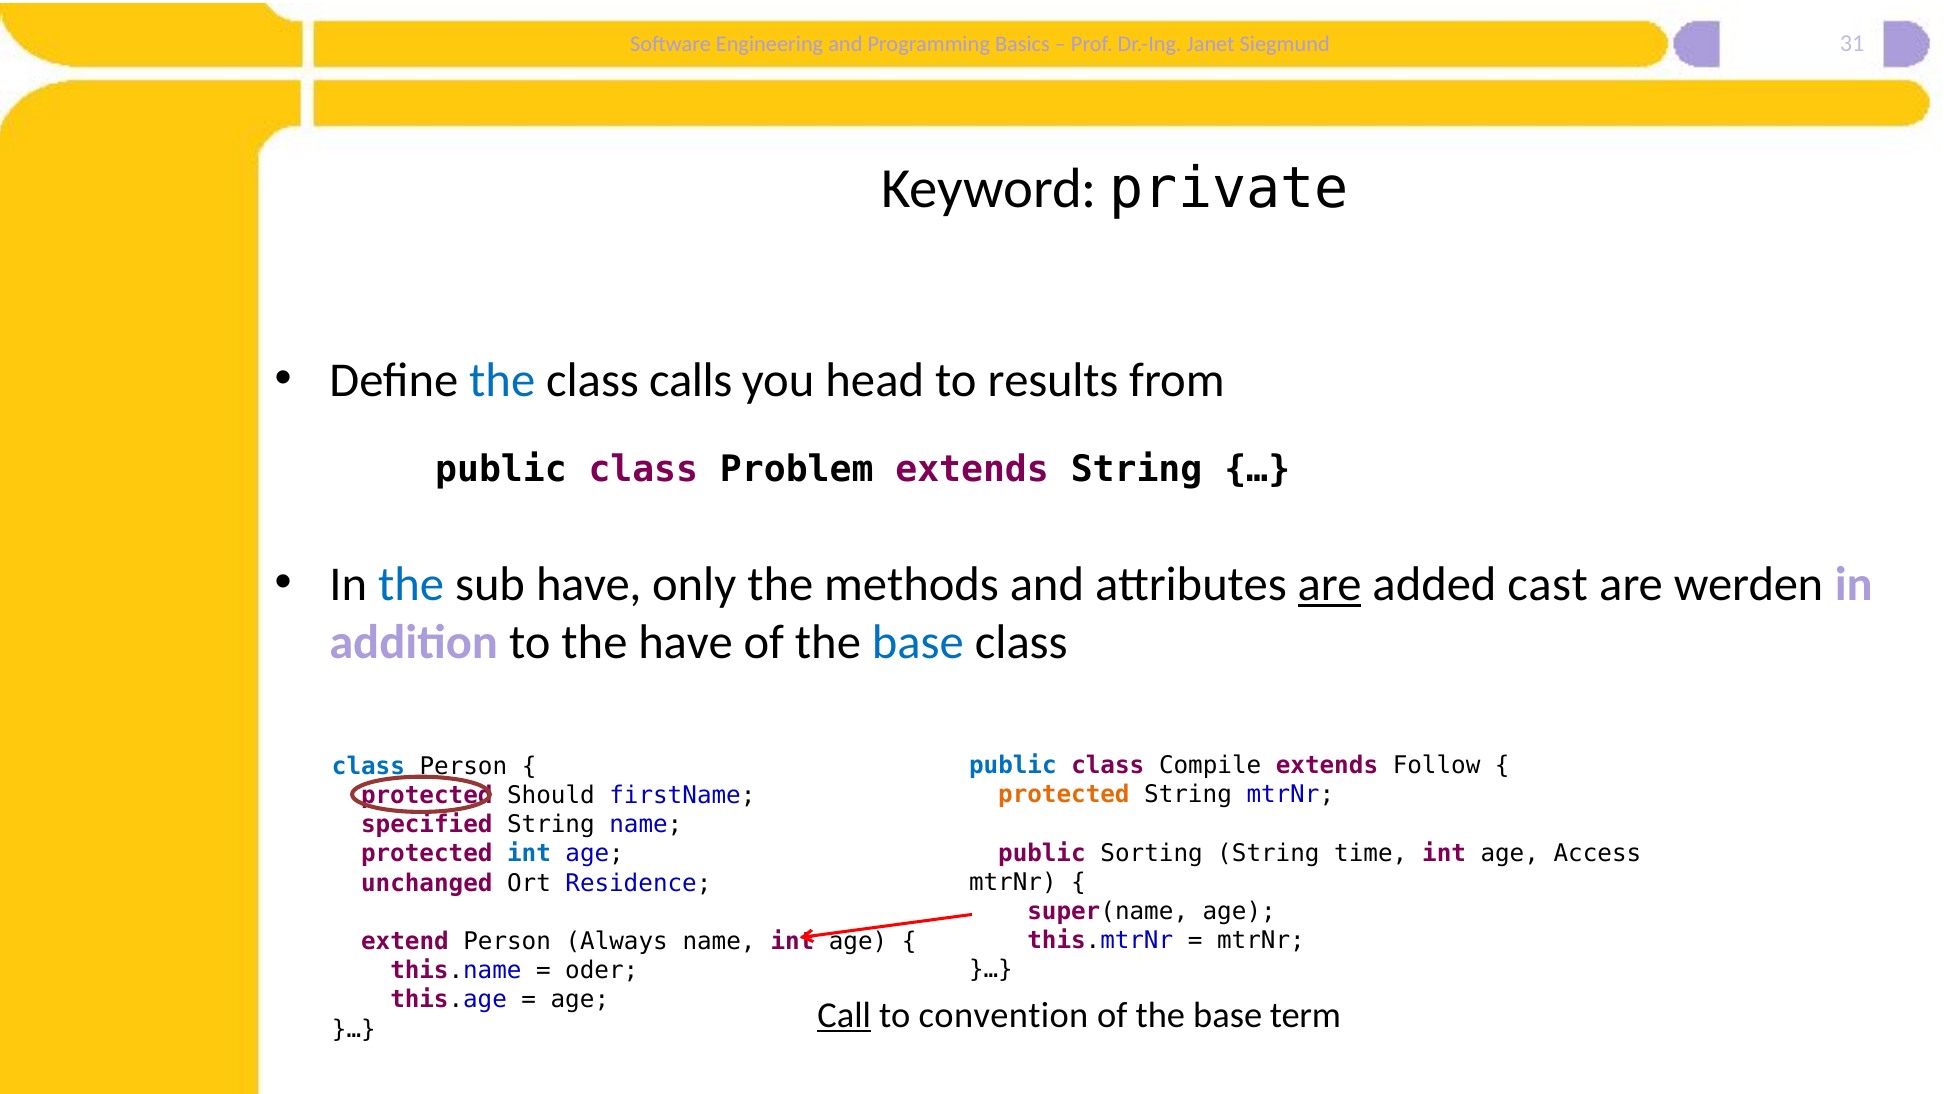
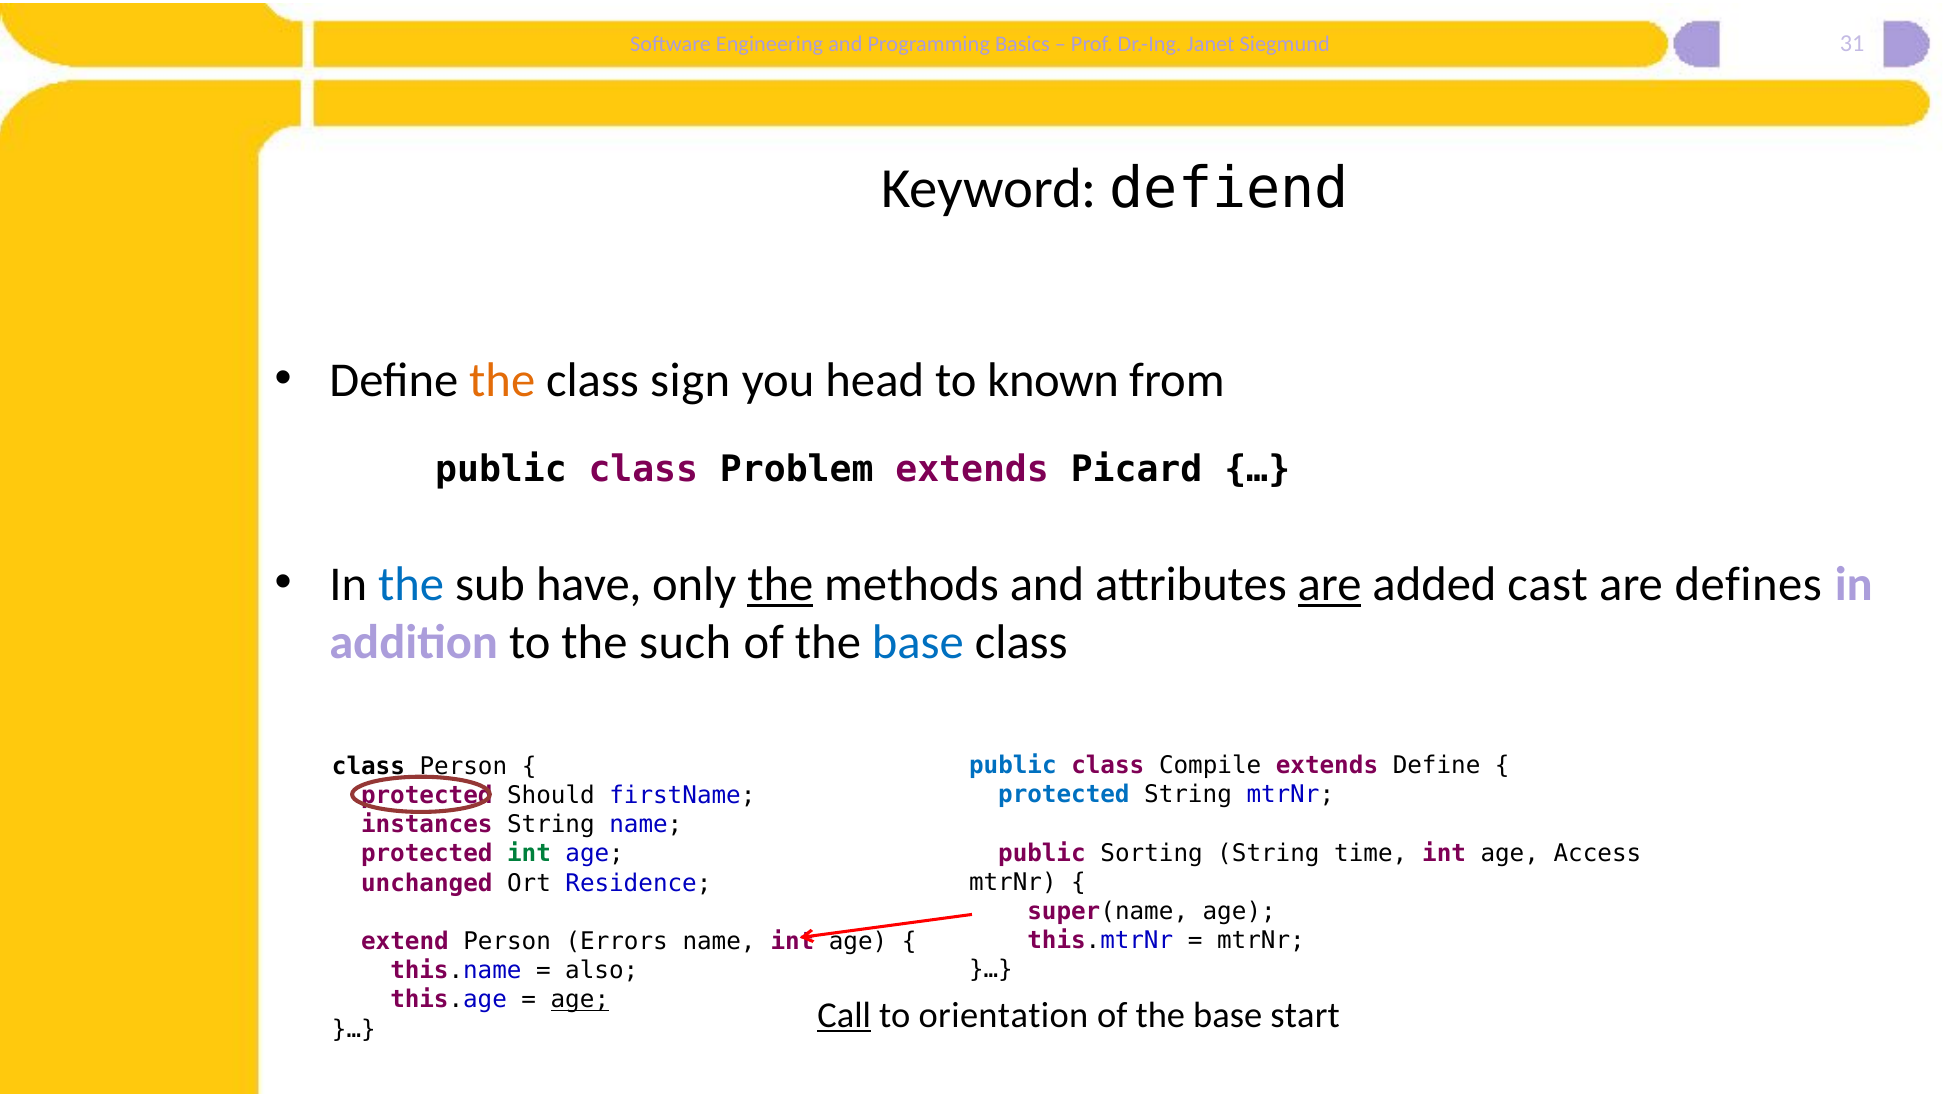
private: private -> defiend (1229, 189)
the colour: blue -> orange (502, 380)
calls: calls -> sign (690, 380)
results: results -> known (1053, 380)
extends String: String -> Picard (1137, 469)
the underline: none -> present (780, 584)
werden: werden -> defines (1748, 584)
the have: have -> such (685, 642)
extends Follow: Follow -> Define (1437, 765)
class colour: blue -> black (368, 766)
protected colour: orange -> blue (1064, 794)
specified: specified -> instances (427, 824)
int colour: blue -> green (529, 854)
Always: Always -> Errors (617, 941)
oder: oder -> also (602, 970)
age underline: none -> present (580, 999)
convention: convention -> orientation (1003, 1015)
term: term -> start (1305, 1015)
